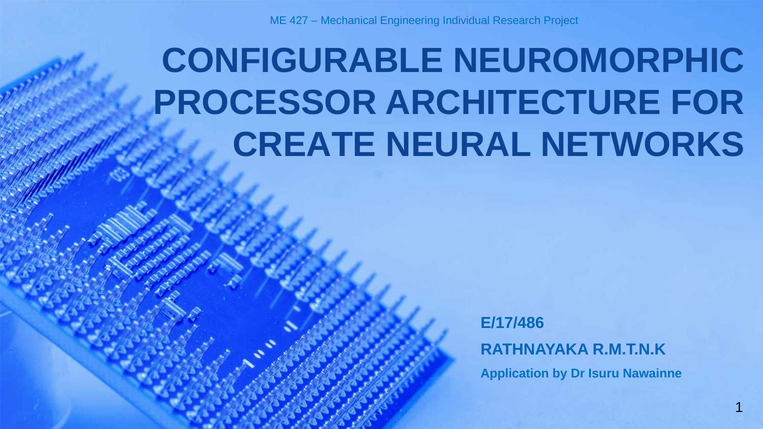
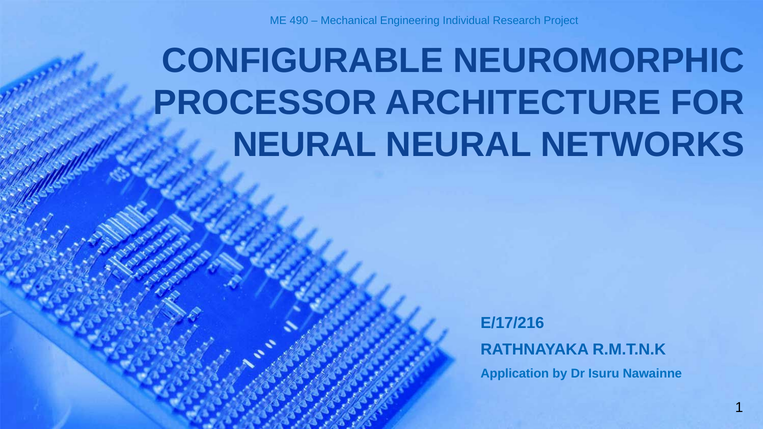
427: 427 -> 490 (299, 21)
CREATE: CREATE -> NEURAL (305, 145)
E/17/486: E/17/486 -> E/17/216 (512, 323)
